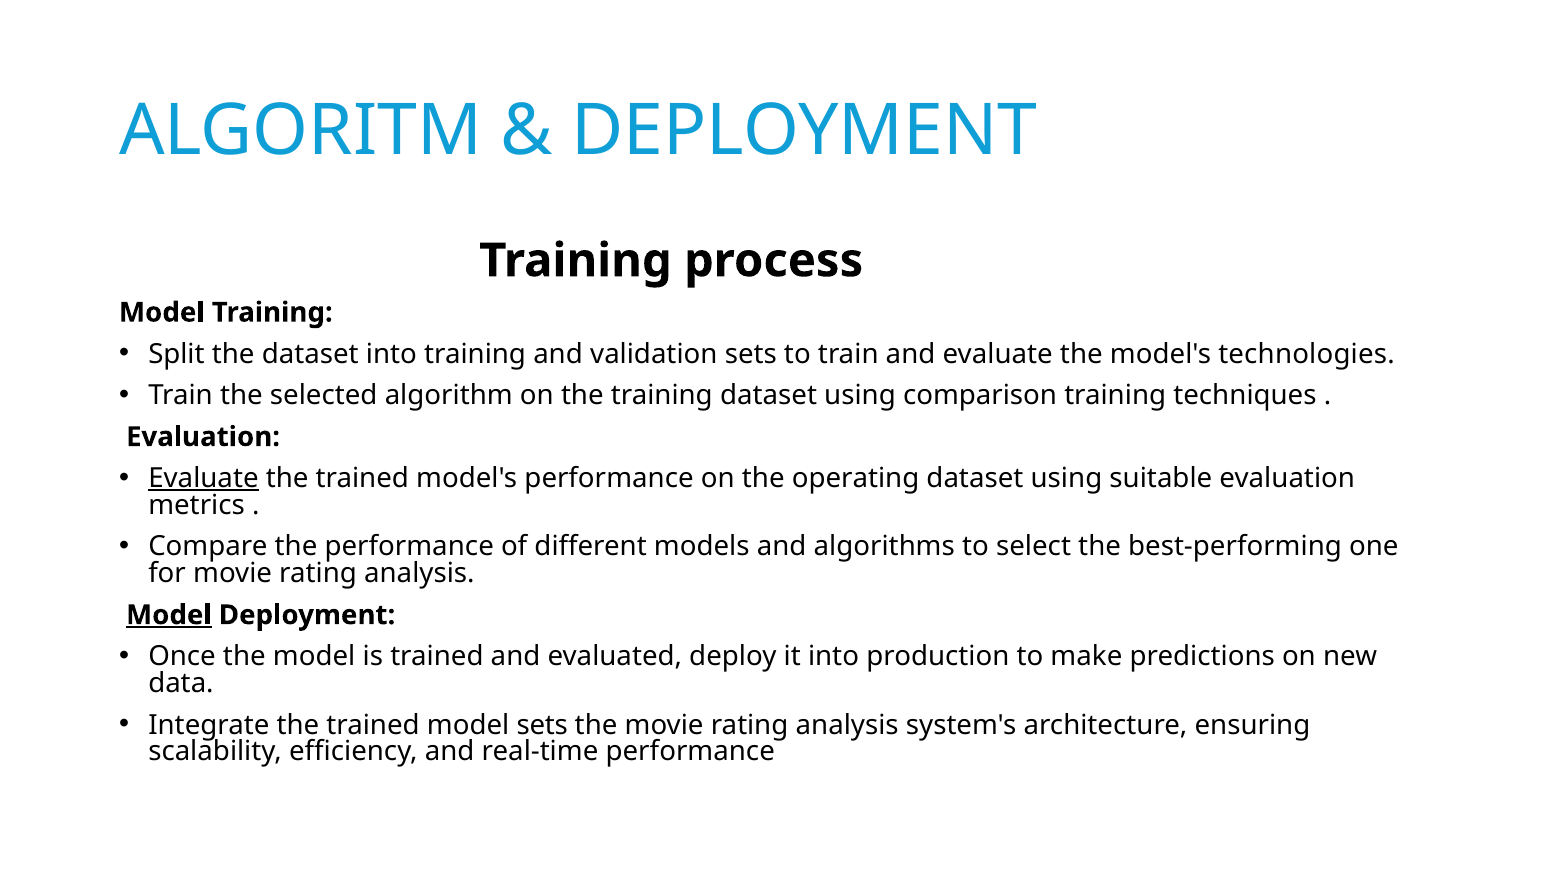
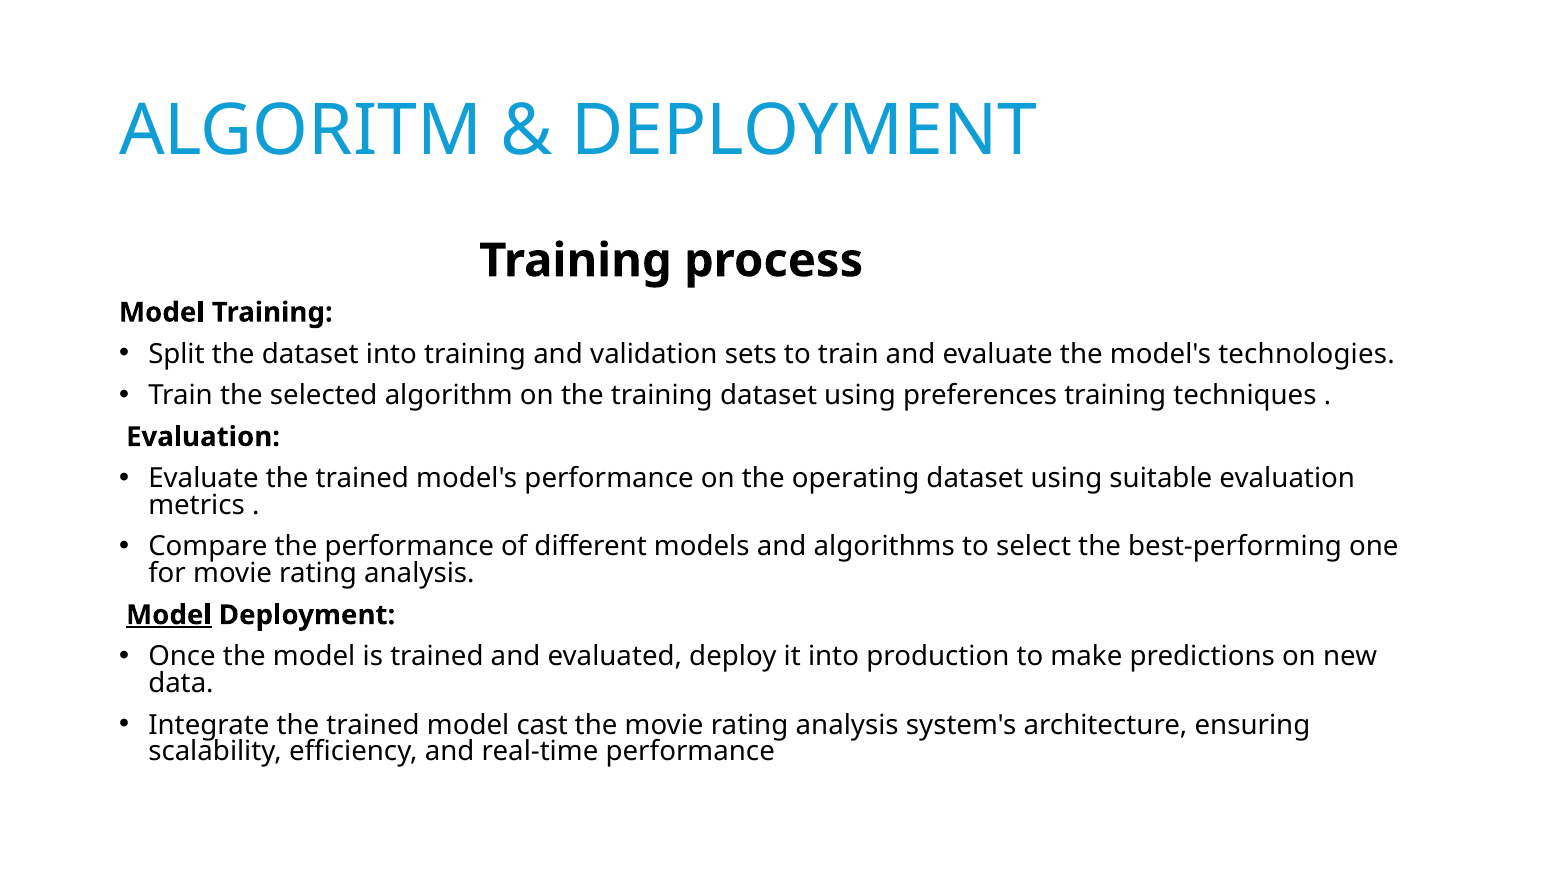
comparison: comparison -> preferences (980, 395)
Evaluate underline: present -> none (203, 478)
model sets: sets -> cast (542, 725)
